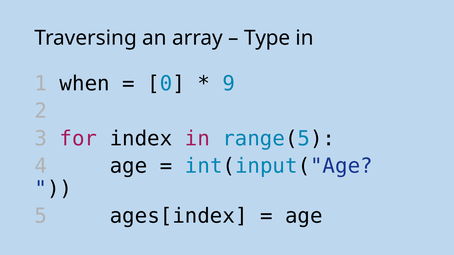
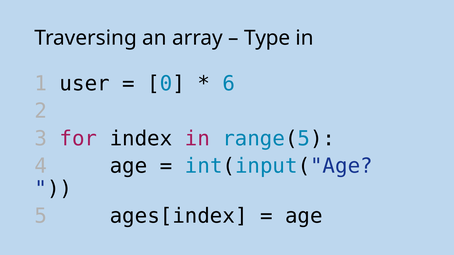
when: when -> user (85, 84)
9: 9 -> 6 (229, 84)
